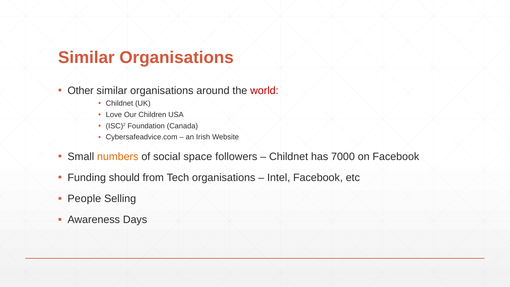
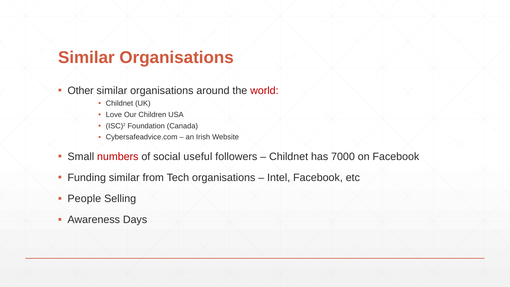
numbers colour: orange -> red (118, 156)
space: space -> useful (198, 156)
Funding should: should -> similar (124, 177)
